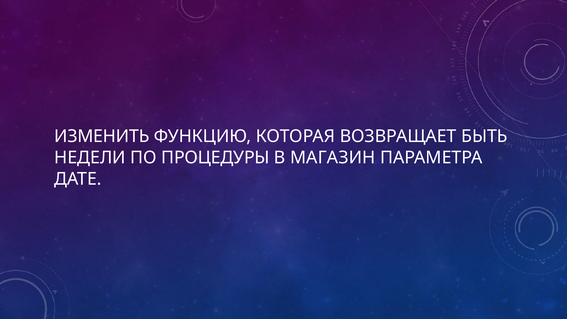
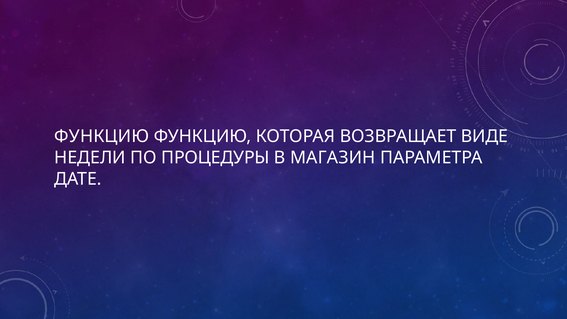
ИЗМЕНИТЬ: ИЗМЕНИТЬ -> ФУНКЦИЮ (102, 136)
БЫТЬ: БЫТЬ -> ВИДЕ (485, 136)
